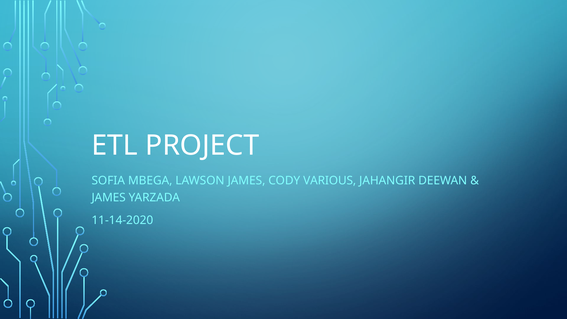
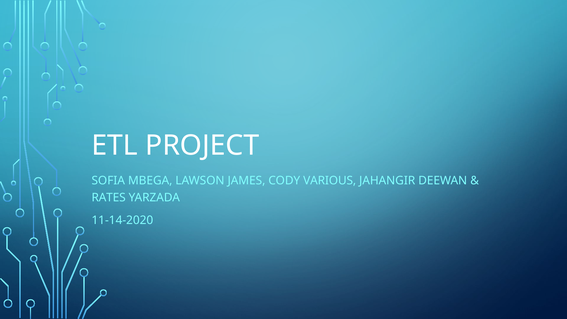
JAMES: JAMES -> RATES (109, 197)
